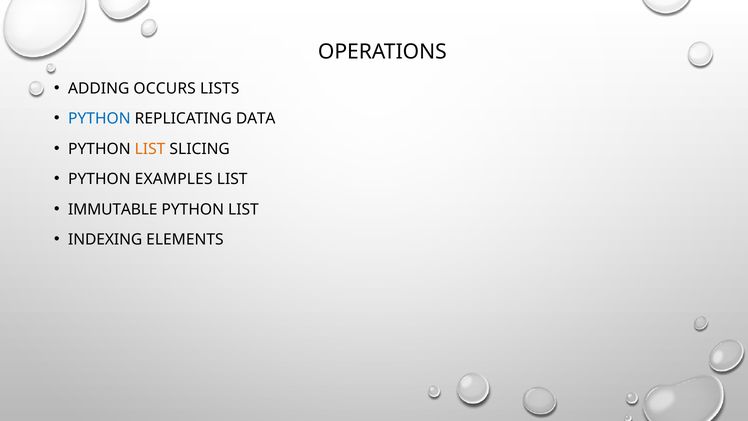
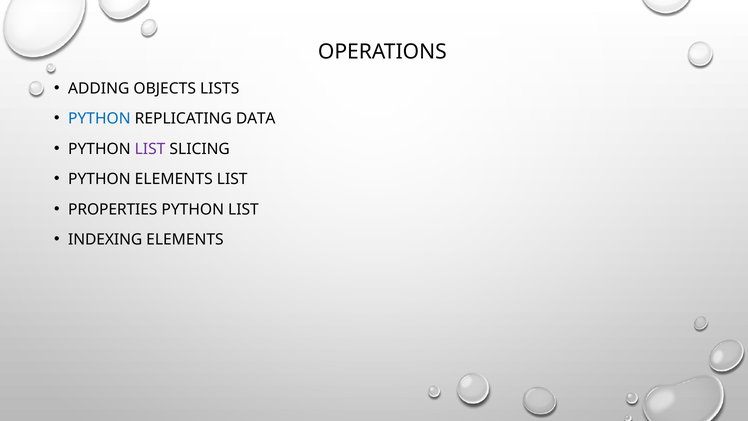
OCCURS: OCCURS -> OBJECTS (165, 88)
LIST colour: orange -> purple (150, 149)
PYTHON EXAMPLES: EXAMPLES -> ELEMENTS (174, 179)
IMMUTABLE: IMMUTABLE -> PROPERTIES (113, 209)
